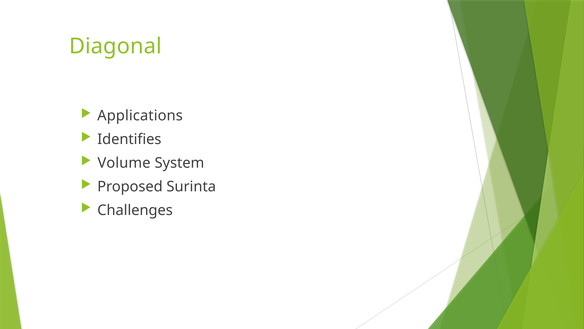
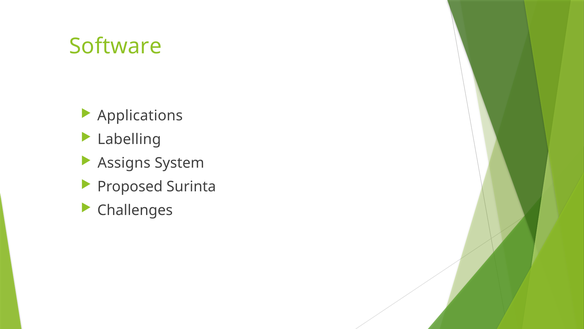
Diagonal: Diagonal -> Software (115, 46)
Identifies: Identifies -> Labelling (129, 139)
Volume: Volume -> Assigns (124, 163)
